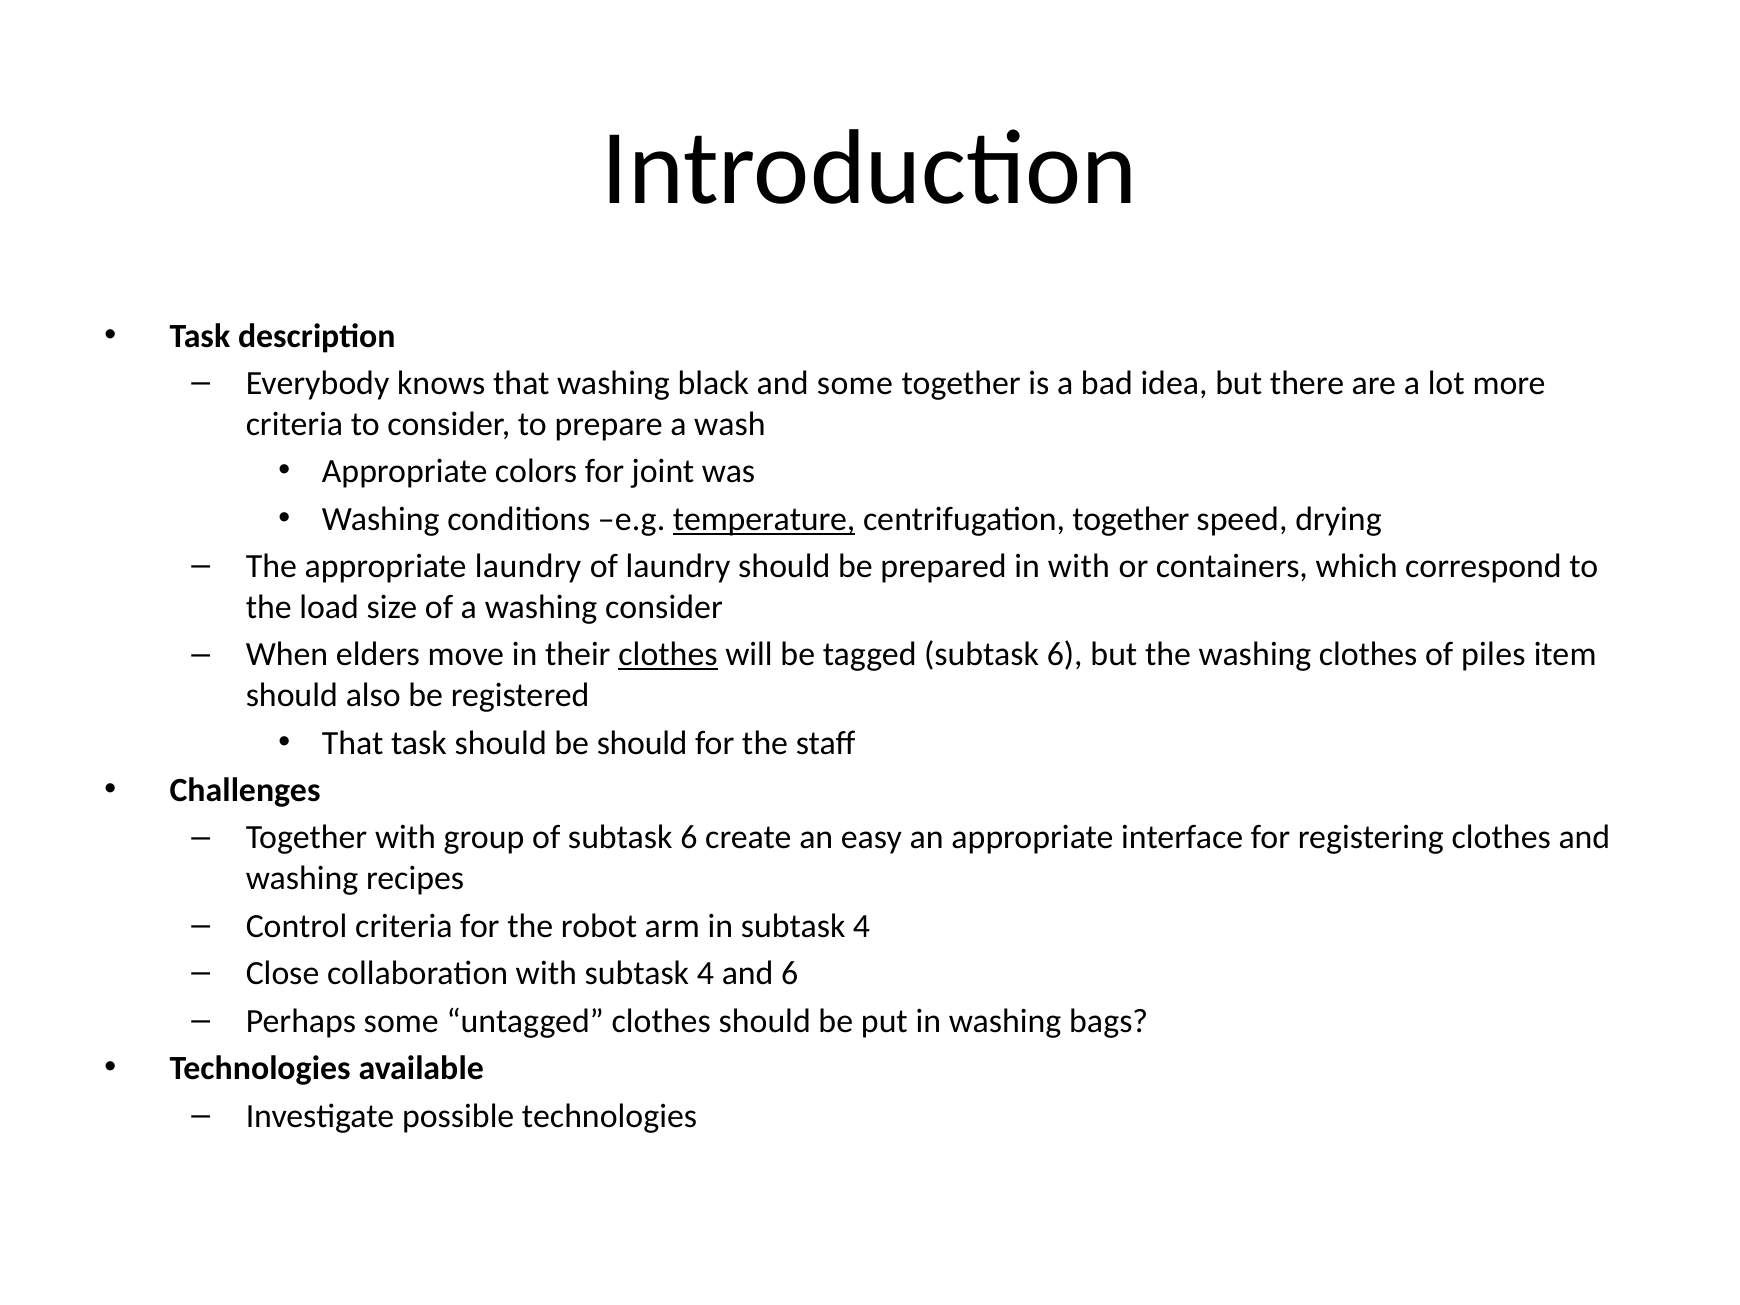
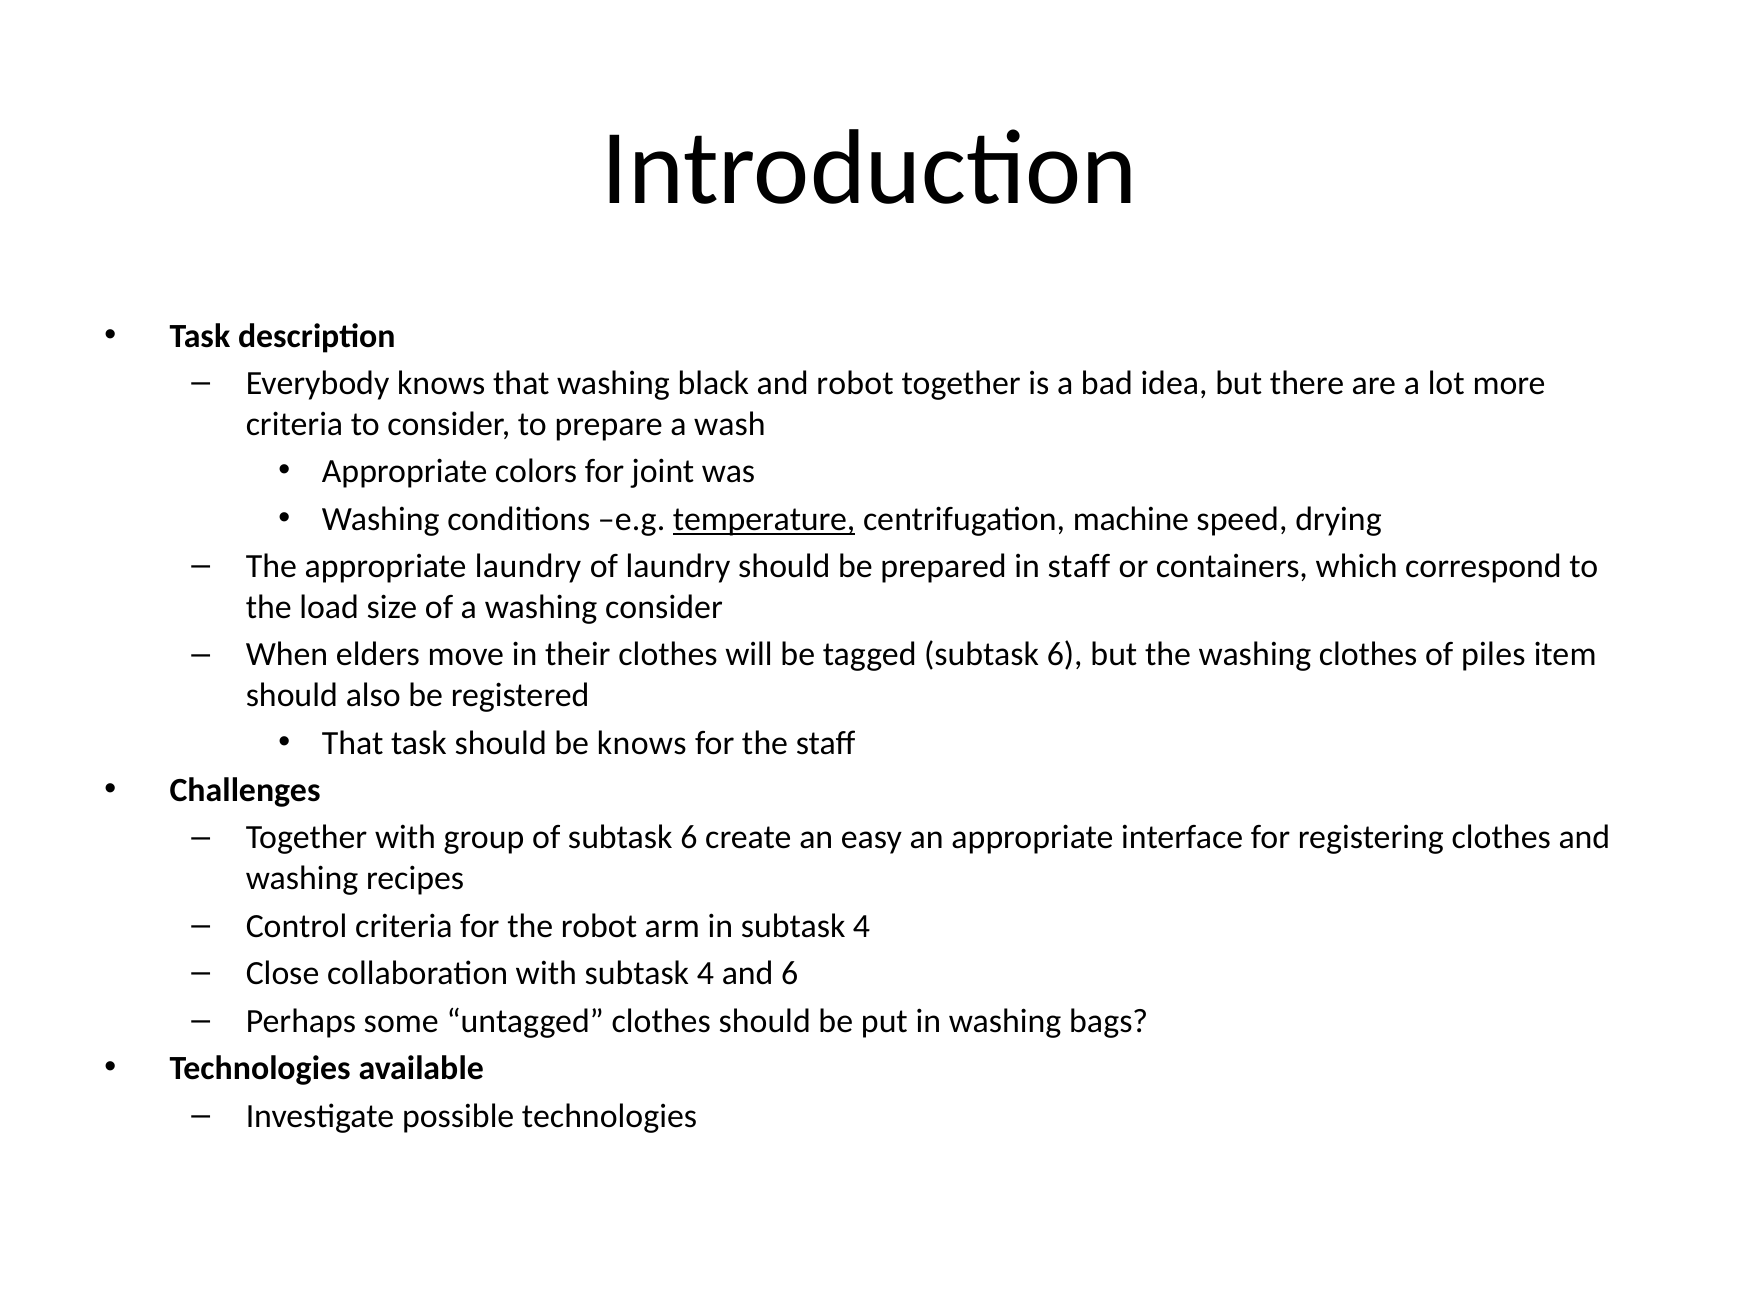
and some: some -> robot (855, 383)
centrifugation together: together -> machine (1131, 519)
in with: with -> staff (1079, 567)
clothes underline: present -> none (668, 655)
be should: should -> knows (642, 743)
